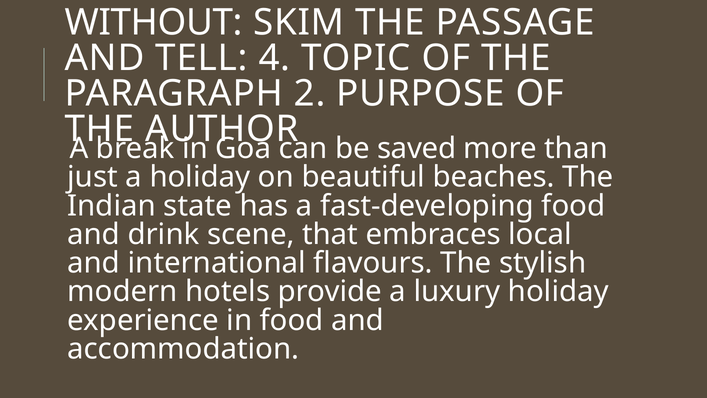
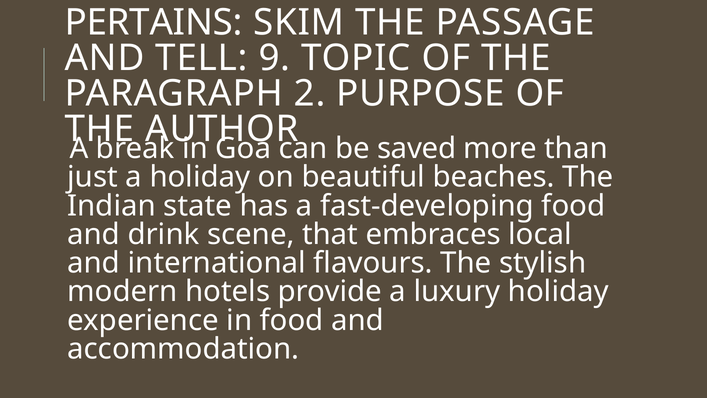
WITHOUT: WITHOUT -> PERTAINS (154, 23)
4: 4 -> 9 (274, 58)
